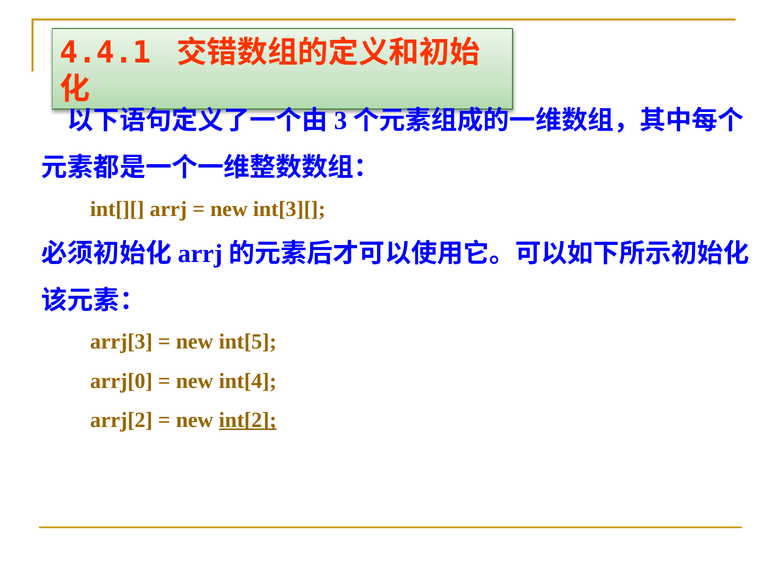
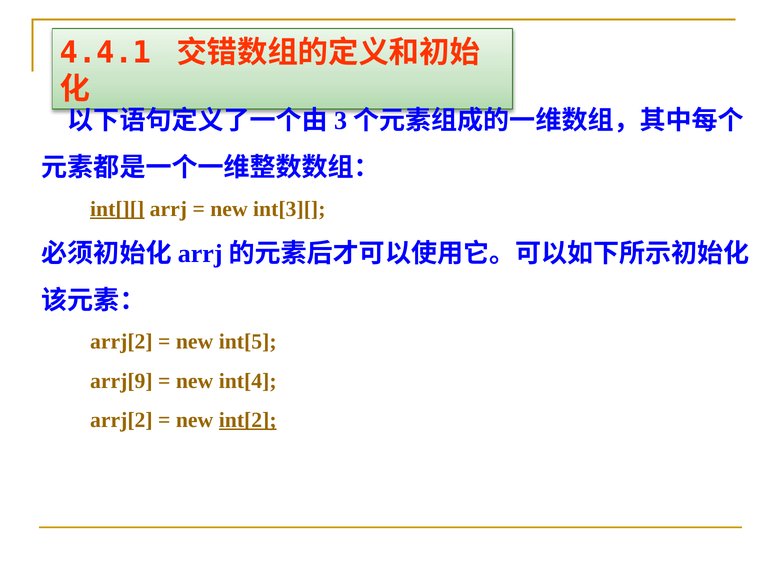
int[][ underline: none -> present (117, 209)
arrj[3: arrj[3 -> arrj[2 (121, 342)
arrj[0: arrj[0 -> arrj[9 (121, 381)
